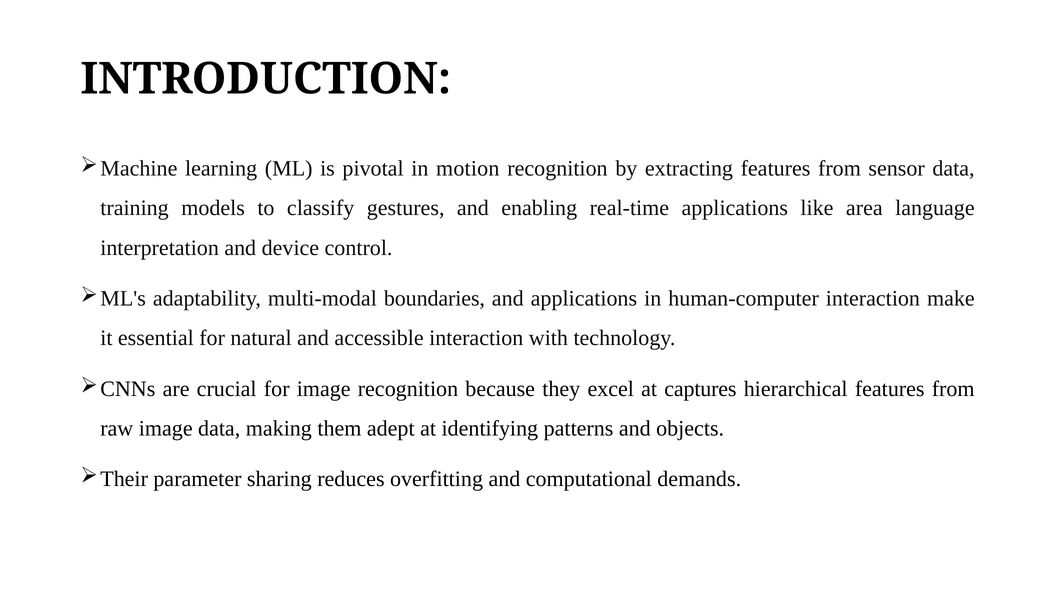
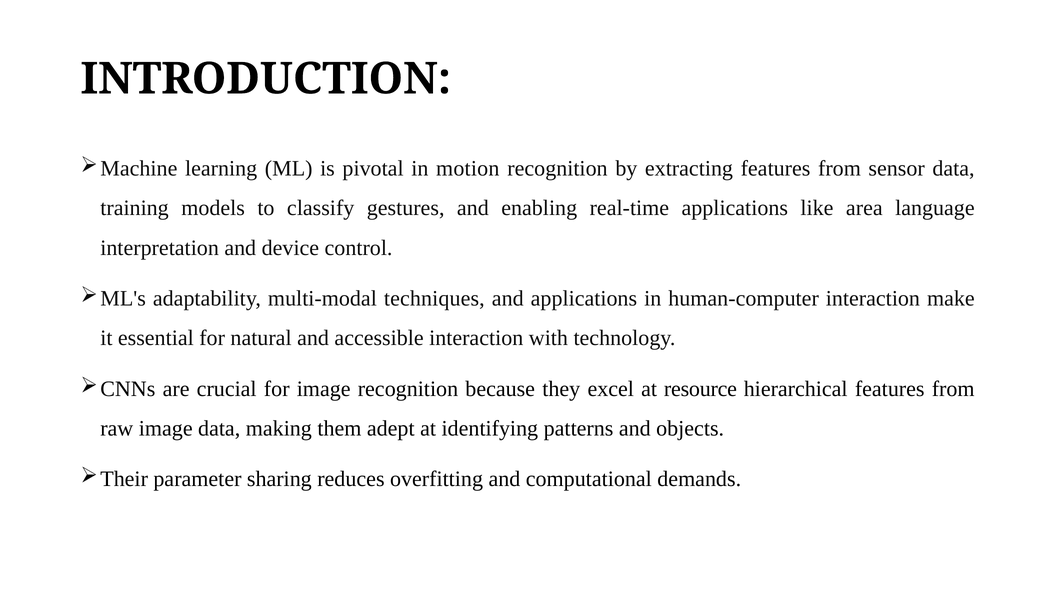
boundaries: boundaries -> techniques (434, 299)
captures: captures -> resource (700, 389)
